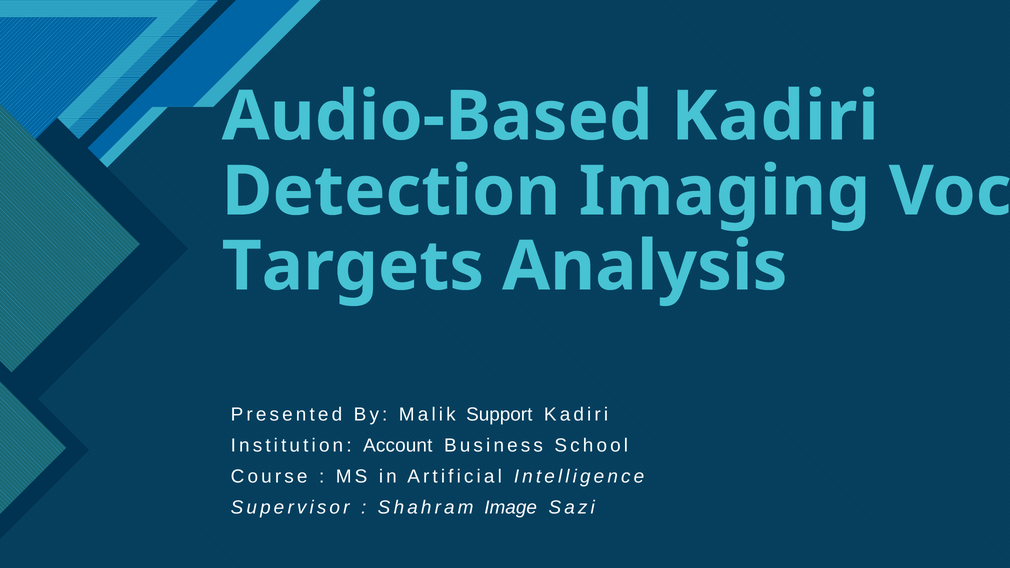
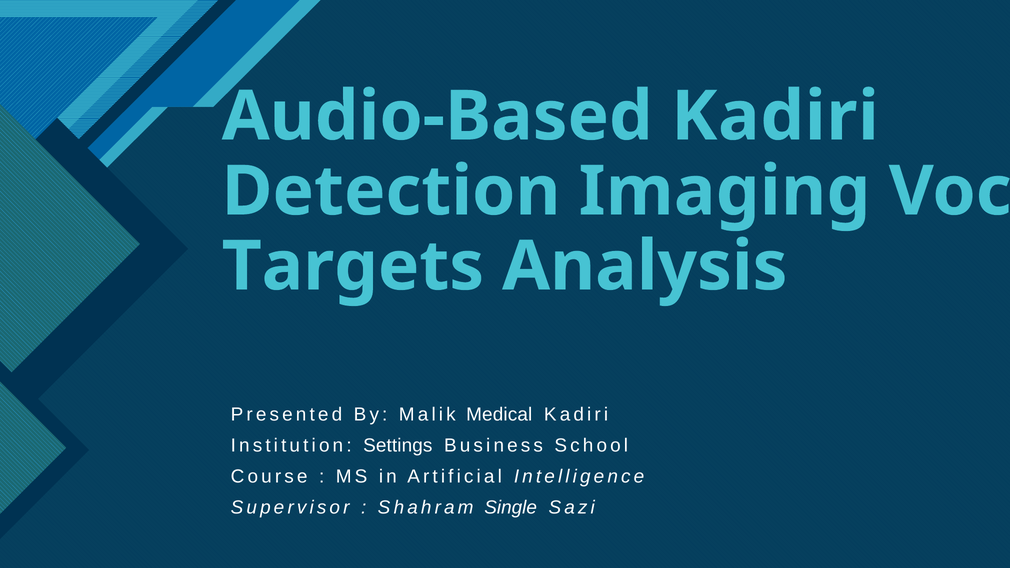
Support: Support -> Medical (499, 415)
Account: Account -> Settings (398, 446)
Image: Image -> Single (511, 508)
